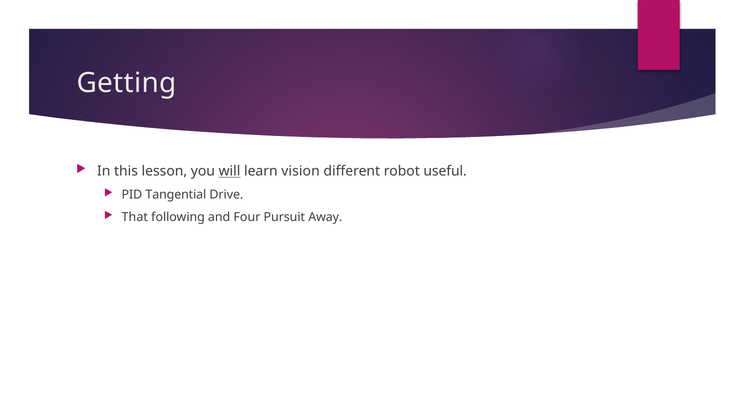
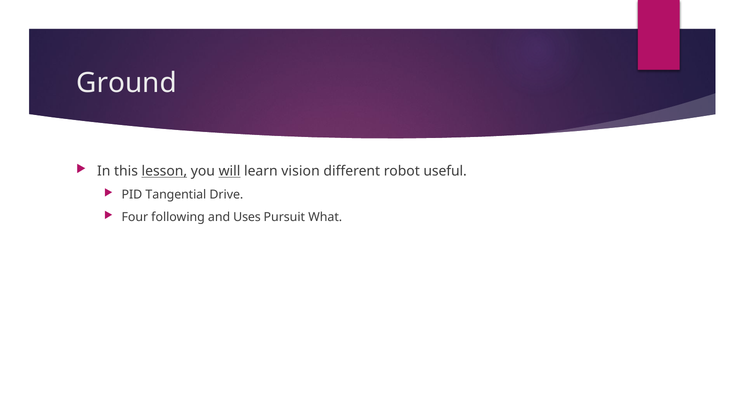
Getting: Getting -> Ground (127, 83)
lesson underline: none -> present (164, 171)
That: That -> Four (135, 217)
Four: Four -> Uses (247, 217)
Away: Away -> What (325, 217)
